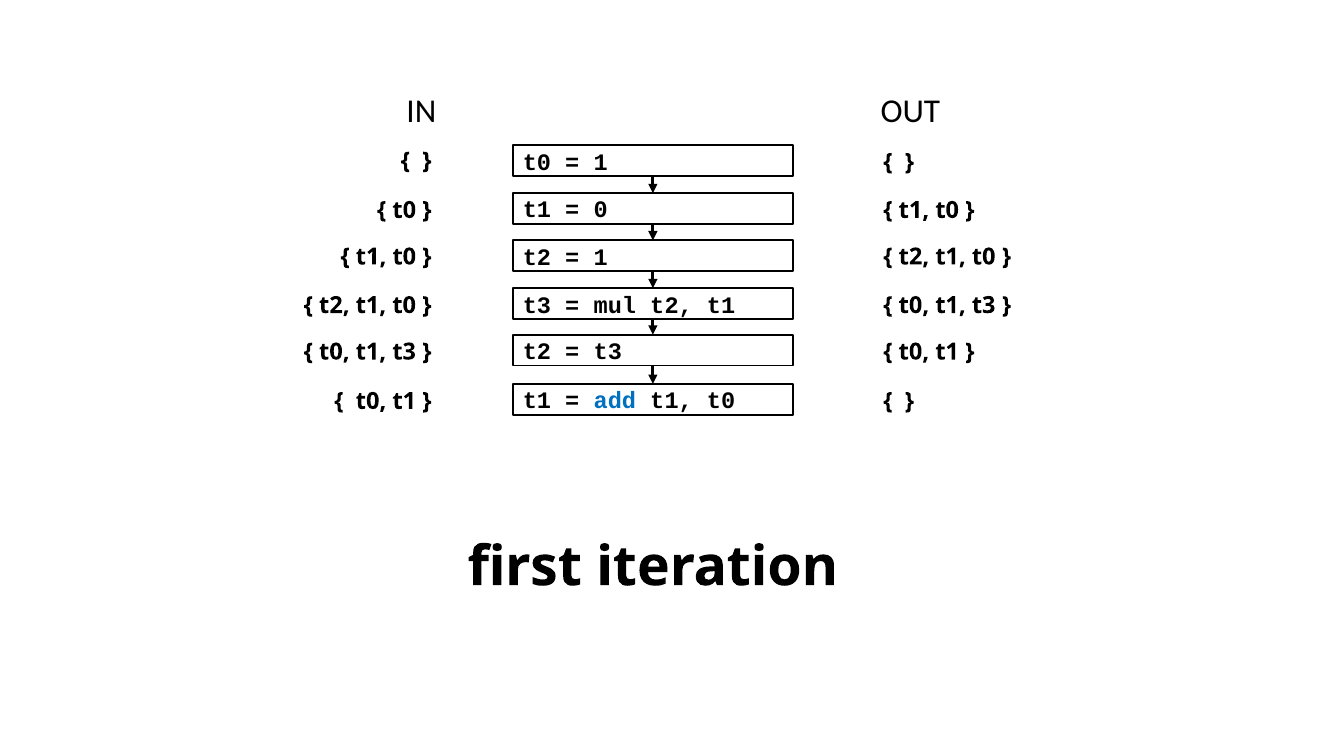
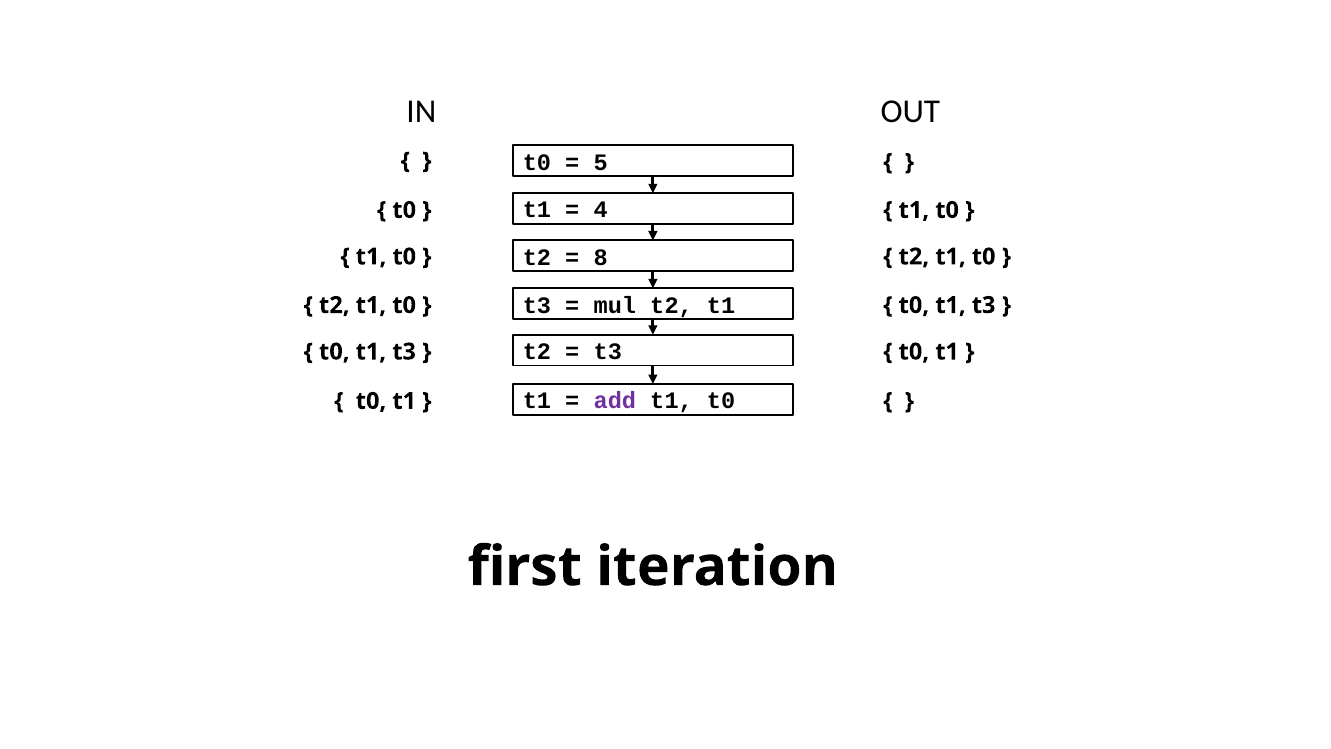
1: 1 -> 5 (601, 162)
0: 0 -> 4 (601, 210)
1: 1 -> 8 (601, 257)
add colour: blue -> purple (615, 401)
